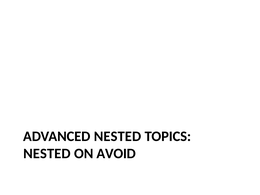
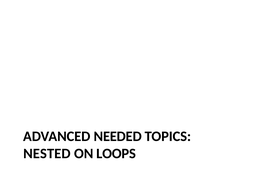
ADVANCED NESTED: NESTED -> NEEDED (118, 136)
AVOID: AVOID -> LOOPS (116, 154)
